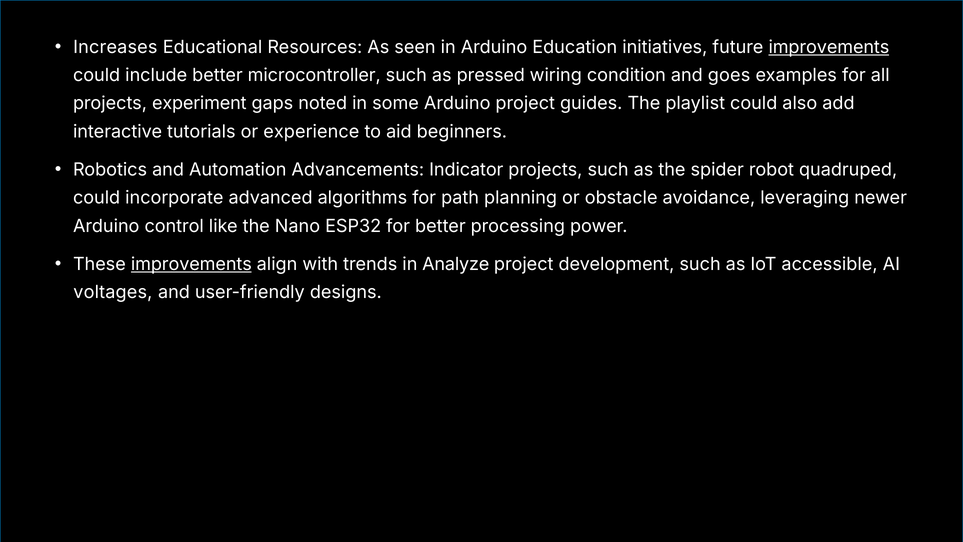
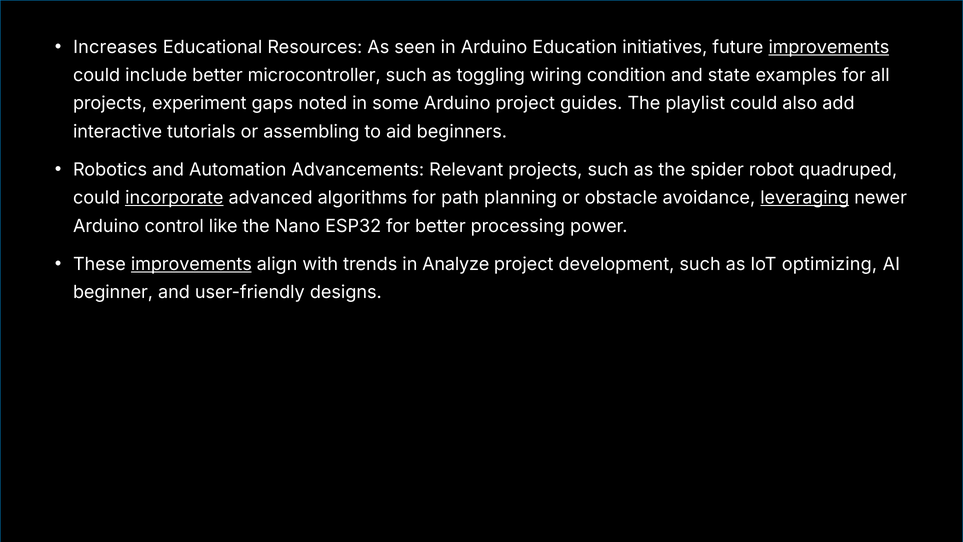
pressed: pressed -> toggling (491, 75)
goes: goes -> state (729, 75)
experience: experience -> assembling (311, 131)
Indicator: Indicator -> Relevant (466, 170)
incorporate underline: none -> present (174, 198)
leveraging underline: none -> present (805, 198)
accessible: accessible -> optimizing (829, 264)
voltages: voltages -> beginner (113, 292)
